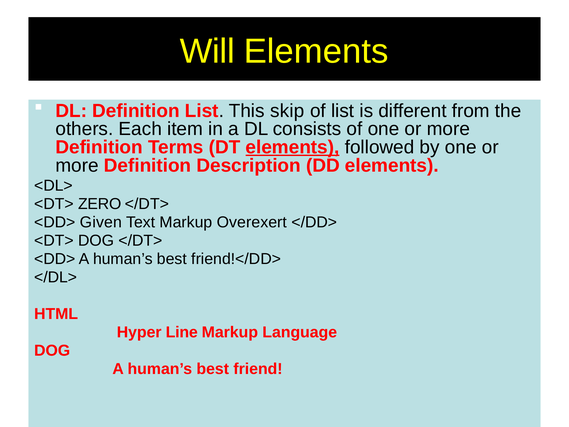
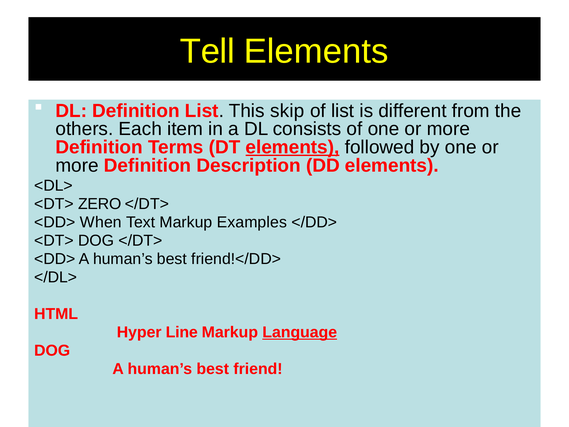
Will: Will -> Tell (207, 51)
Given: Given -> When (101, 222)
Overexert: Overexert -> Examples (252, 222)
Language underline: none -> present (300, 332)
